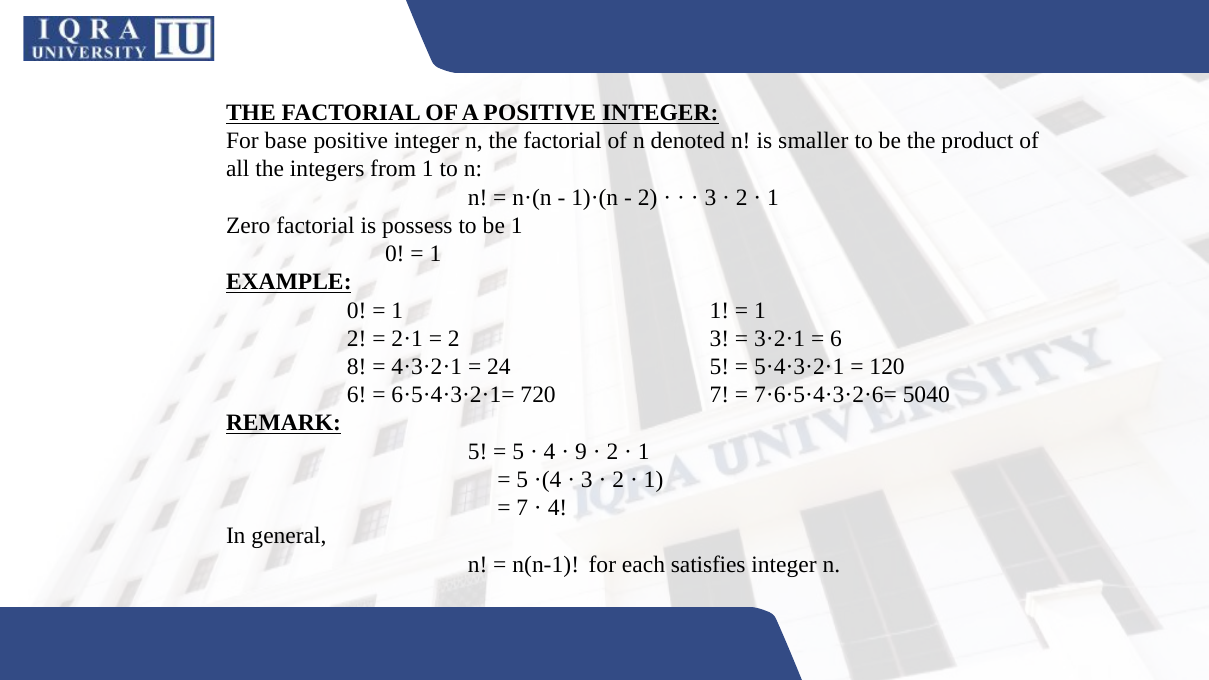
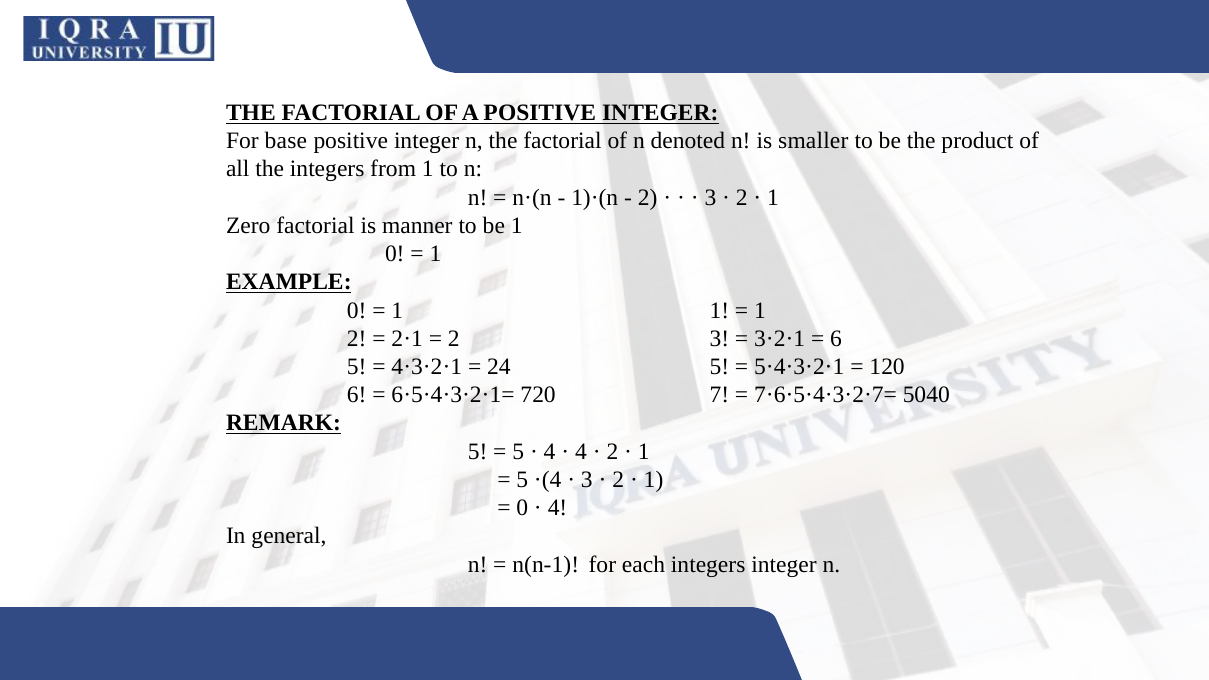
possess: possess -> manner (417, 226)
8: 8 -> 5 (357, 367)
7·6·5·4·3·2·6=: 7·6·5·4·3·2·6= -> 7·6·5·4·3·2·7= (826, 395)
9: 9 -> 4 (581, 452)
7: 7 -> 0 (522, 508)
each satisfies: satisfies -> integers (708, 564)
